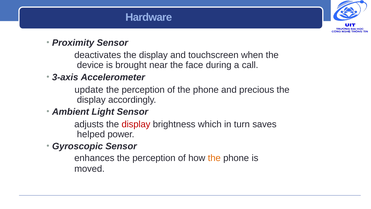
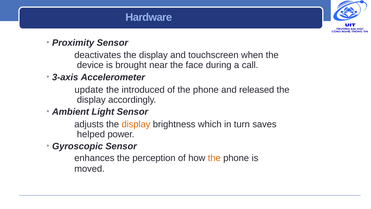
perception: perception -> introduced (143, 90)
precious: precious -> released (257, 90)
display colour: red -> orange (136, 124)
